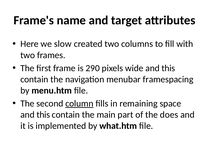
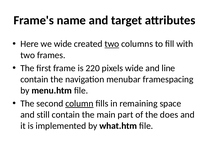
we slow: slow -> wide (63, 44)
two underline: none -> present (112, 44)
290: 290 -> 220 (93, 68)
wide and this: this -> line (168, 68)
this: this -> still (43, 115)
